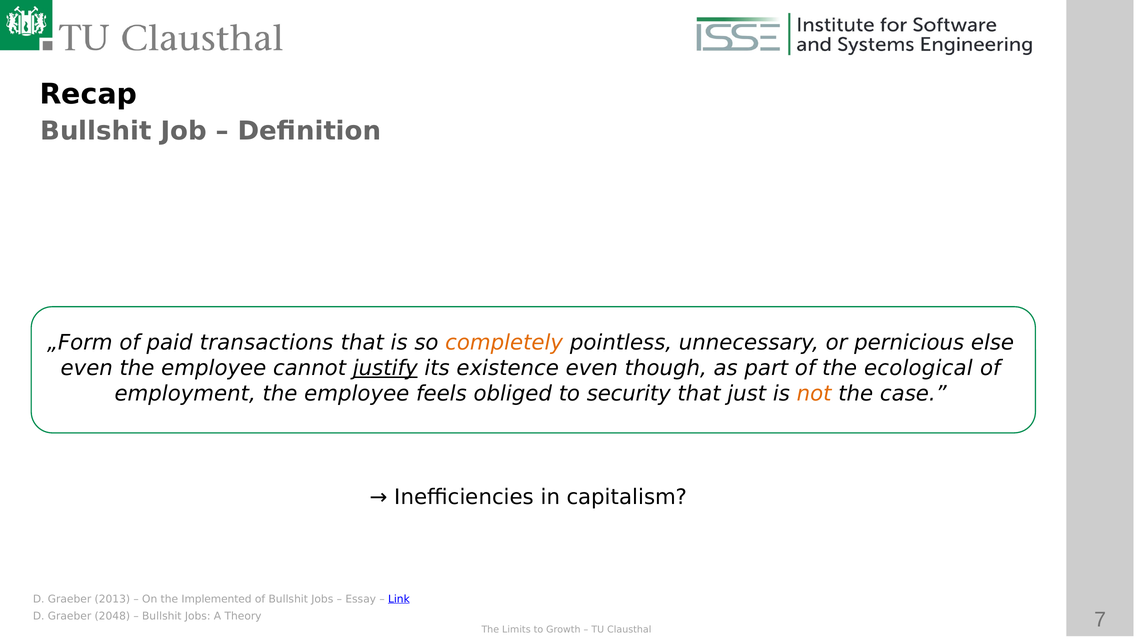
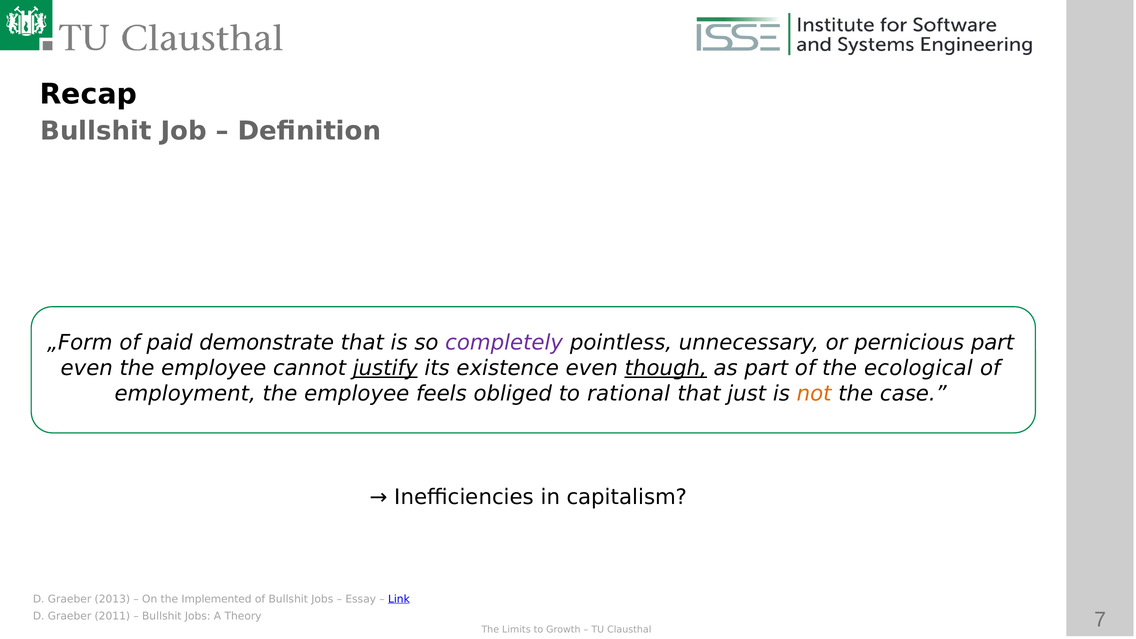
transactions: transactions -> demonstrate (267, 343)
completely colour: orange -> purple (504, 343)
pernicious else: else -> part (993, 343)
though underline: none -> present (666, 368)
security: security -> rational (629, 394)
2048: 2048 -> 2011 (112, 616)
